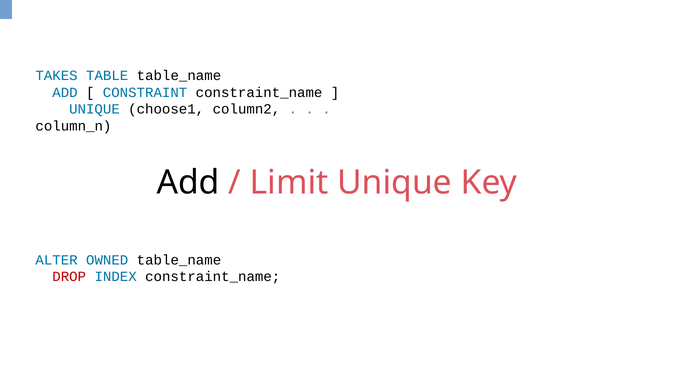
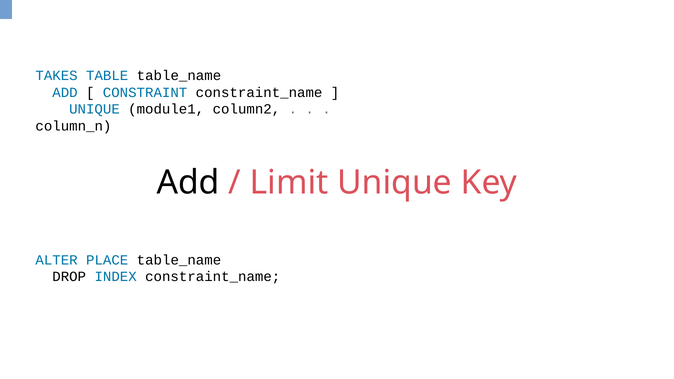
choose1: choose1 -> module1 (166, 109)
OWNED: OWNED -> PLACE (107, 260)
DROP colour: red -> black (69, 277)
